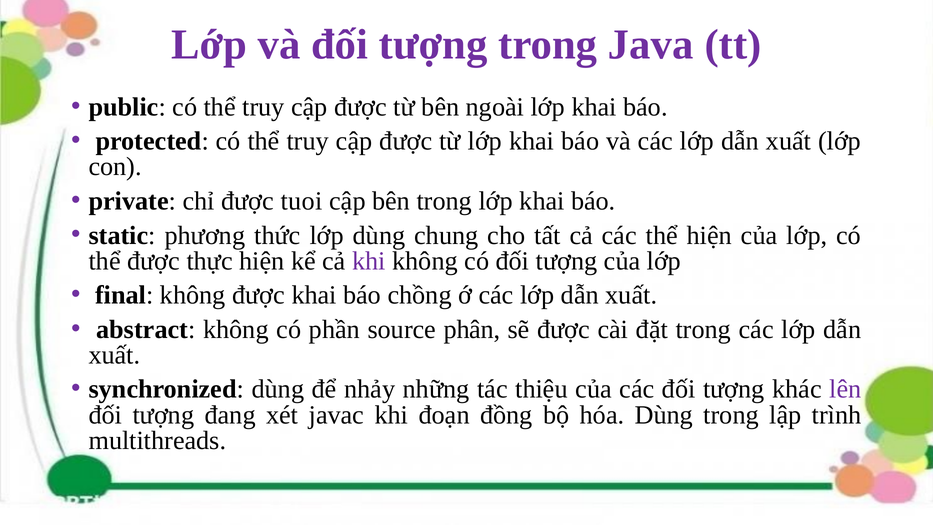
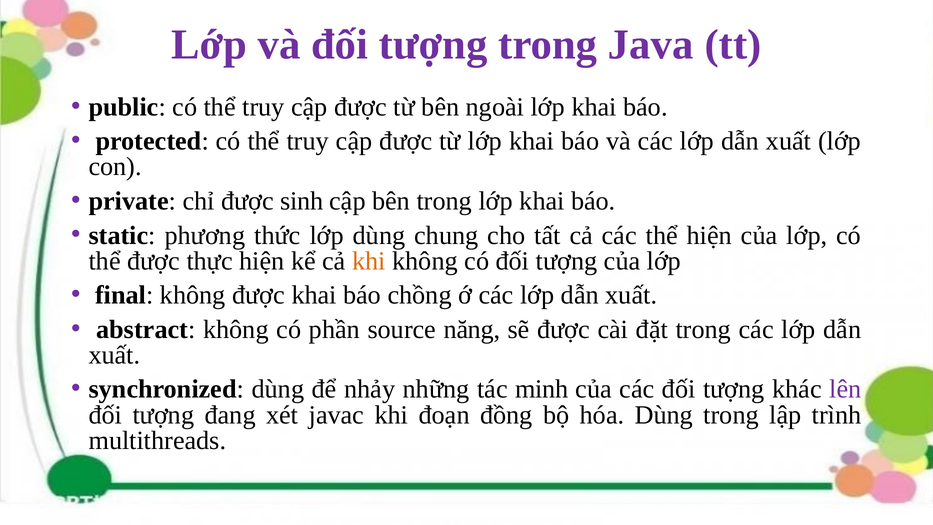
tuoi: tuoi -> sinh (302, 201)
khi colour: purple -> orange (369, 261)
phân: phân -> năng (472, 329)
thiệu: thiệu -> minh (542, 389)
